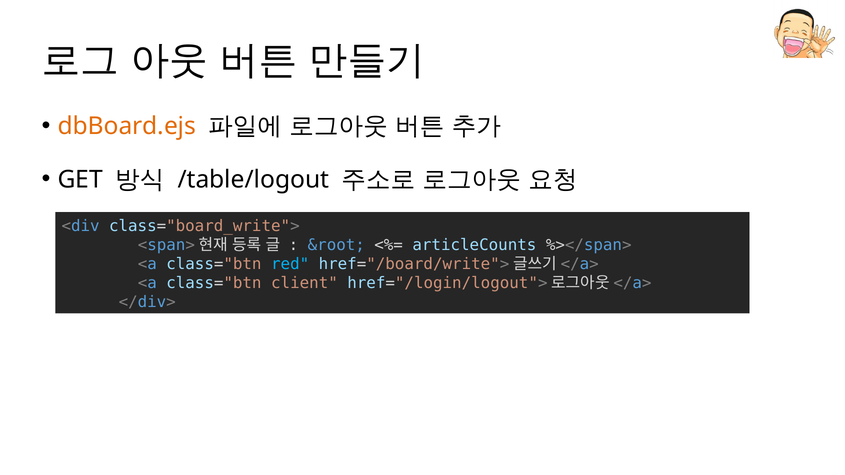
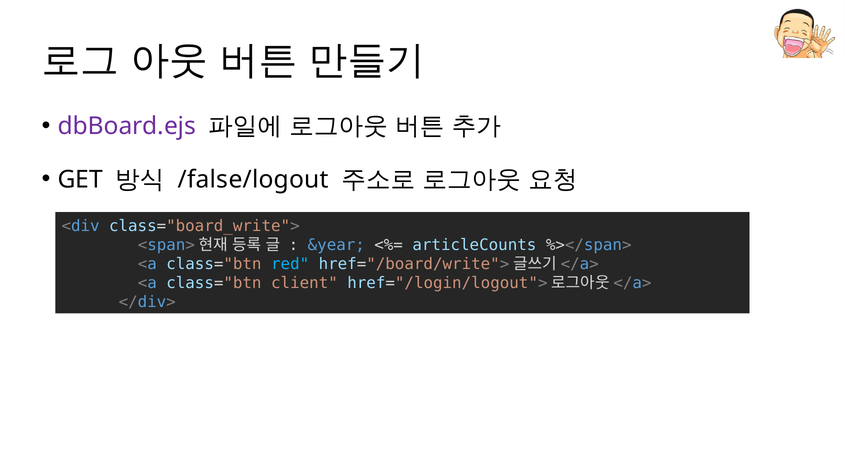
dbBoard.ejs colour: orange -> purple (127, 126)
/table/logout: /table/logout -> /false/logout (253, 180)
&root: &root -> &year (336, 245)
